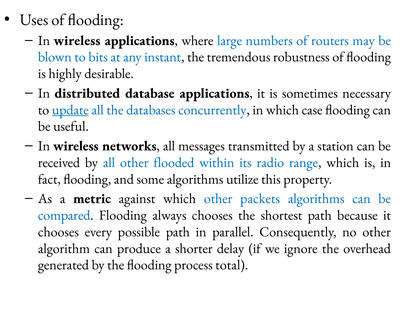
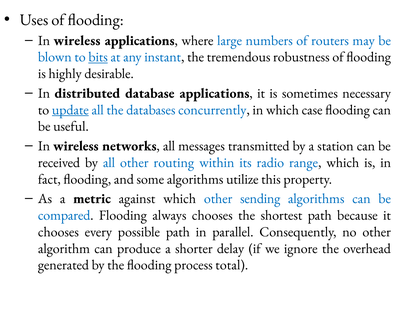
bits underline: none -> present (98, 57)
flooded: flooded -> routing (174, 162)
packets: packets -> sending (260, 199)
